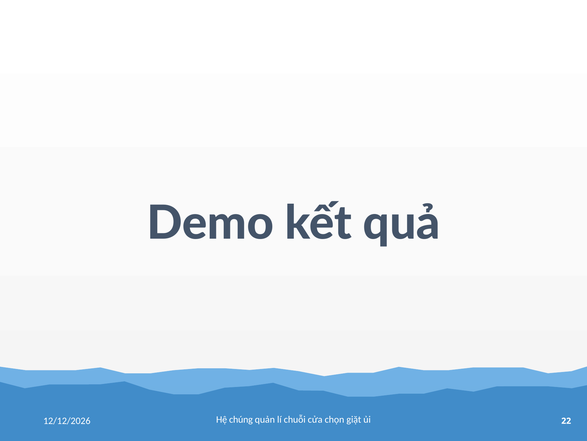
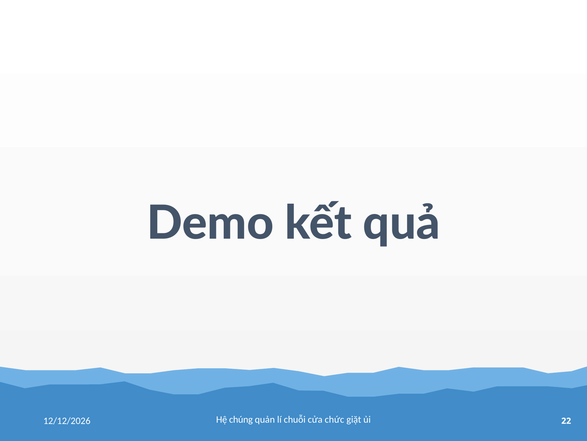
chọn: chọn -> chức (334, 419)
